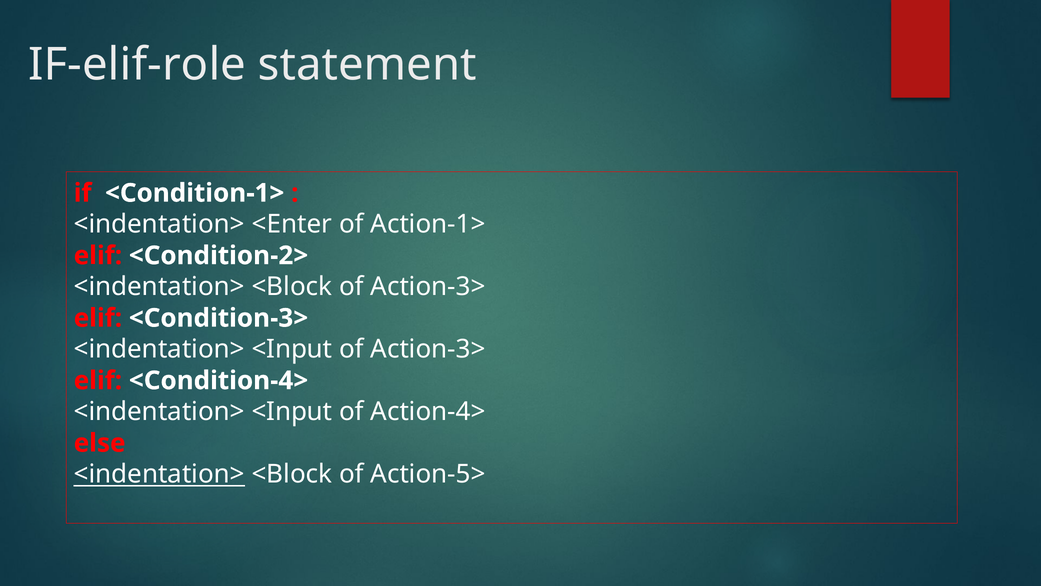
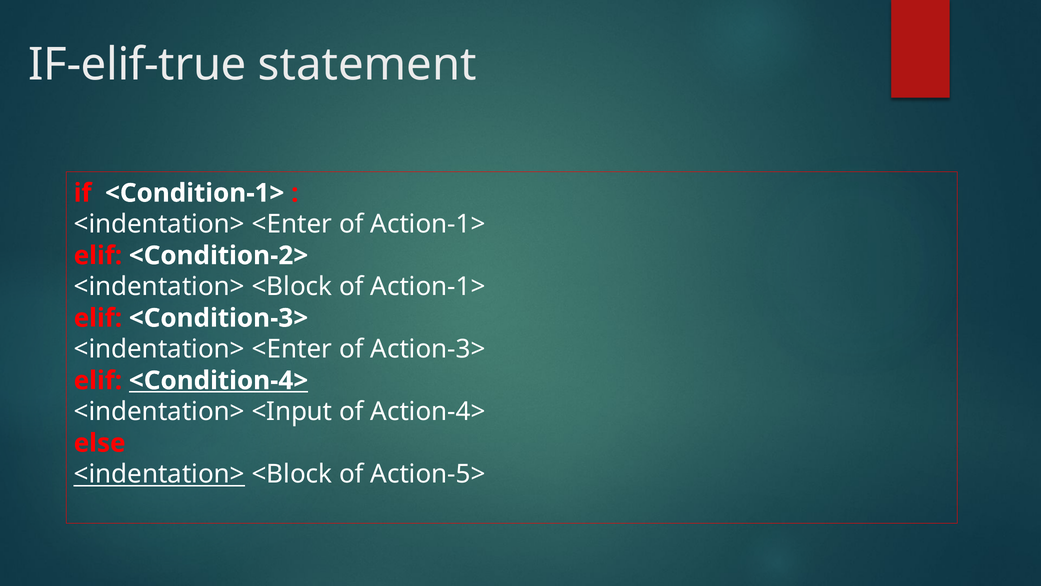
IF-elif-role: IF-elif-role -> IF-elif-true (137, 65)
<Block of Action-3>: Action-3> -> Action-1> (428, 287)
<Input: <Input -> <Enter (292, 349)
<Condition-4> underline: none -> present (219, 380)
